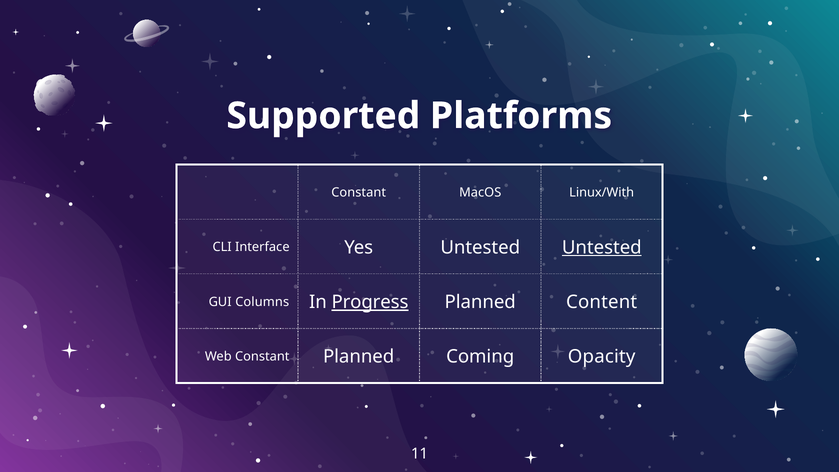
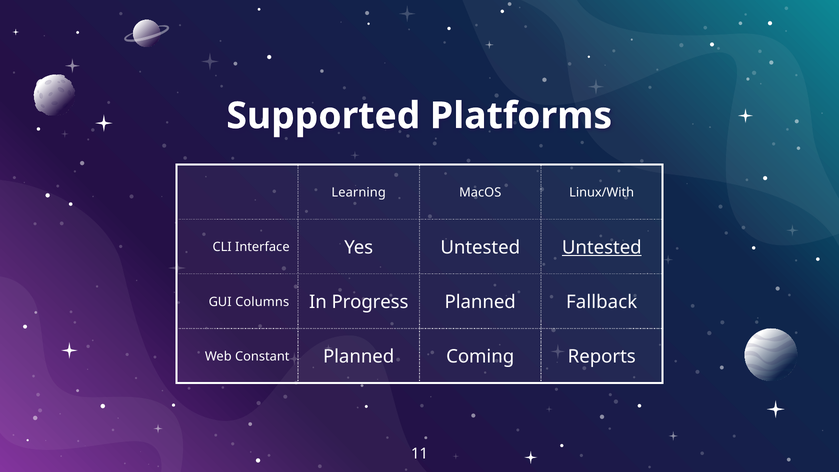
Constant: Constant -> Learning (359, 193)
Progress underline: present -> none (370, 302)
Content: Content -> Fallback (602, 302)
Opacity: Opacity -> Reports (602, 357)
